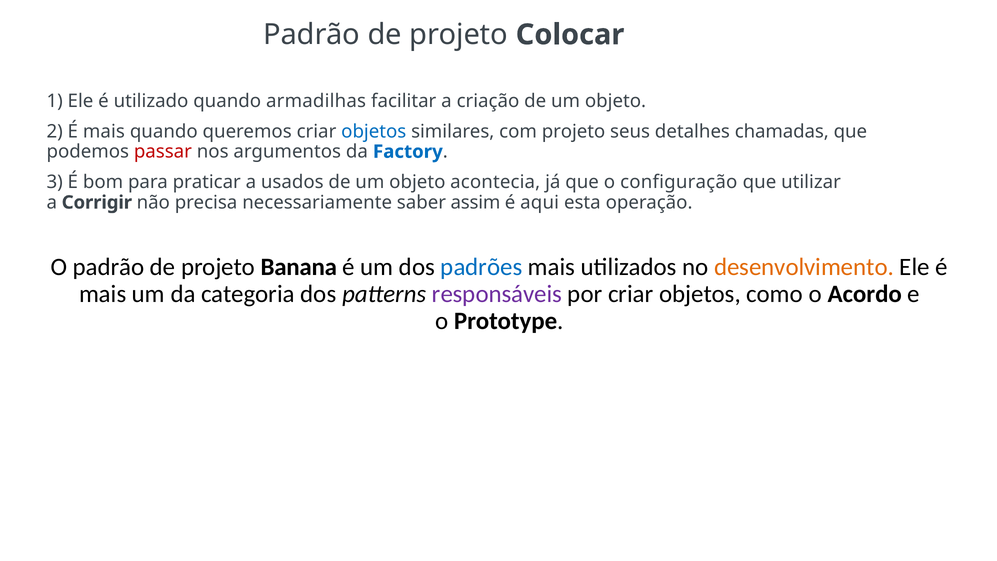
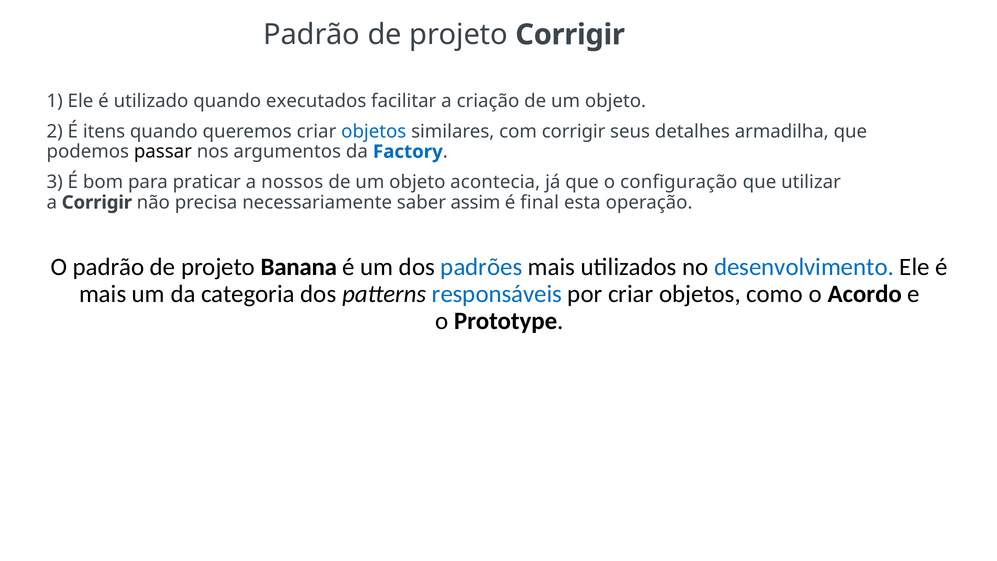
projeto Colocar: Colocar -> Corrigir (570, 35)
armadilhas: armadilhas -> executados (316, 101)
2 É mais: mais -> itens (104, 131)
com projeto: projeto -> corrigir (574, 131)
chamadas: chamadas -> armadilha (782, 131)
passar colour: red -> black (163, 152)
usados: usados -> nossos (292, 182)
aqui: aqui -> final (540, 202)
desenvolvimento colour: orange -> blue (804, 267)
responsáveis colour: purple -> blue (497, 294)
